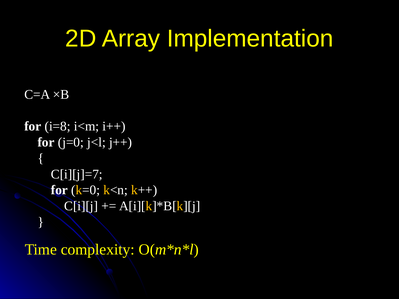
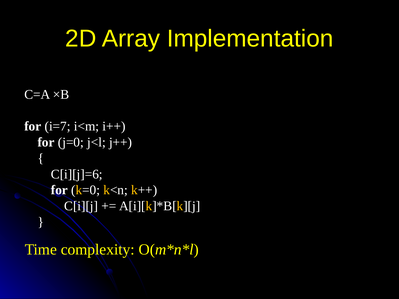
i=8: i=8 -> i=7 (58, 126)
C[i][j]=7: C[i][j]=7 -> C[i][j]=6 (77, 174)
